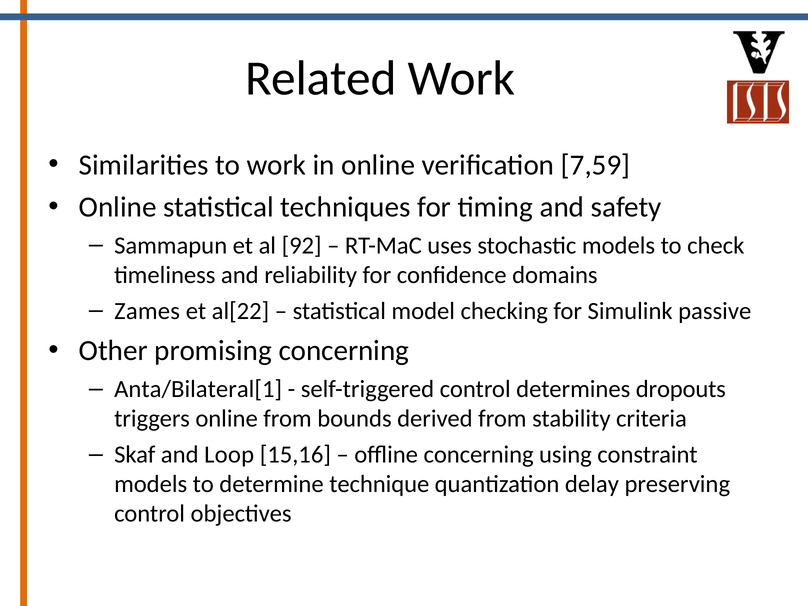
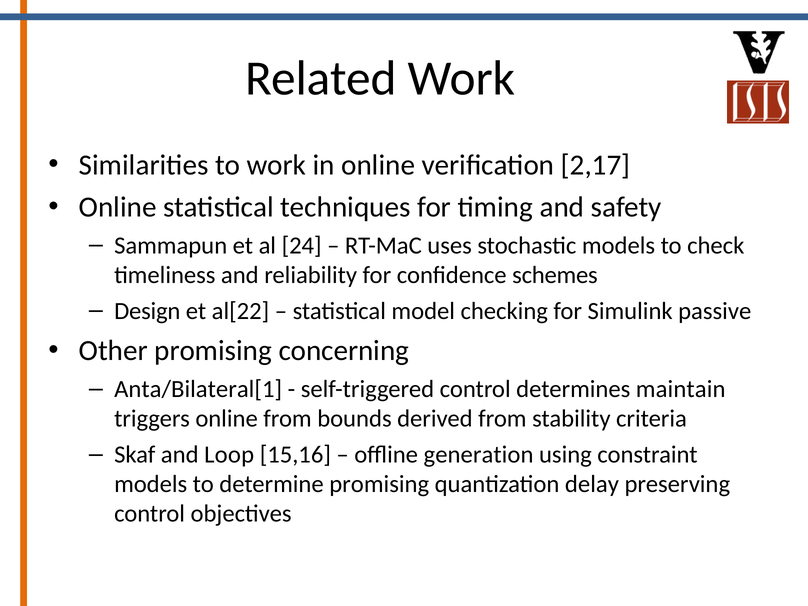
7,59: 7,59 -> 2,17 (596, 165)
92: 92 -> 24 (302, 245)
domains: domains -> schemes (555, 275)
Zames: Zames -> Design (147, 311)
dropouts: dropouts -> maintain (681, 389)
offline concerning: concerning -> generation (479, 455)
determine technique: technique -> promising (379, 484)
